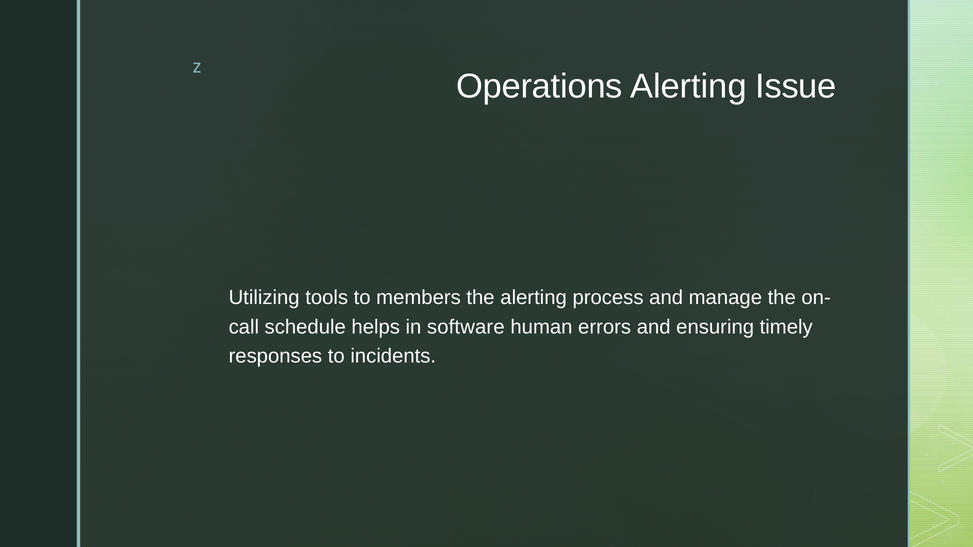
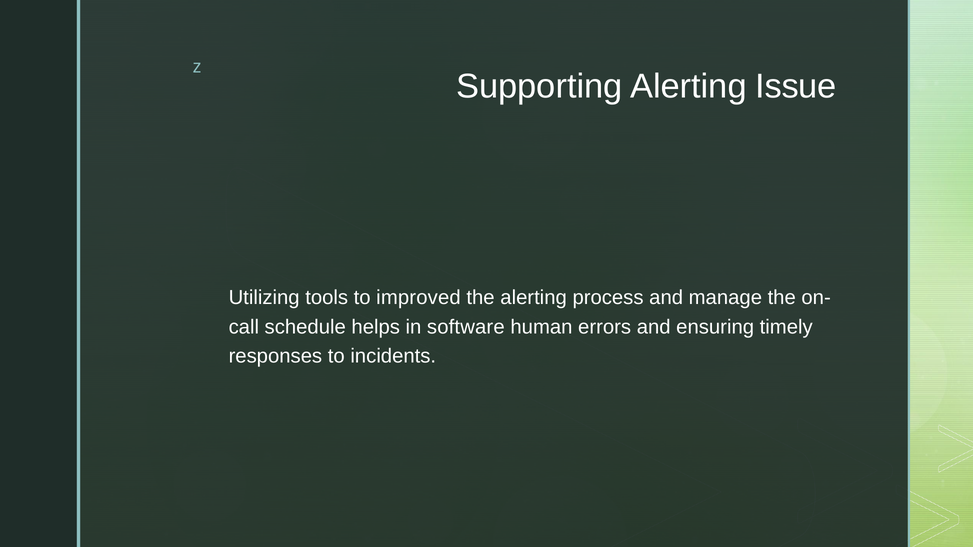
Operations: Operations -> Supporting (539, 87)
members: members -> improved (418, 298)
